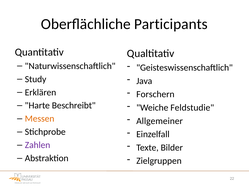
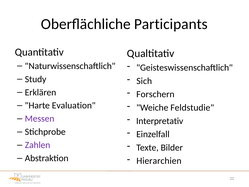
Java: Java -> Sich (144, 81)
Beschreibt: Beschreibt -> Evaluation (74, 105)
Messen colour: orange -> purple (40, 119)
Allgemeiner: Allgemeiner -> Interpretativ (160, 121)
Zielgruppen: Zielgruppen -> Hierarchien (159, 161)
